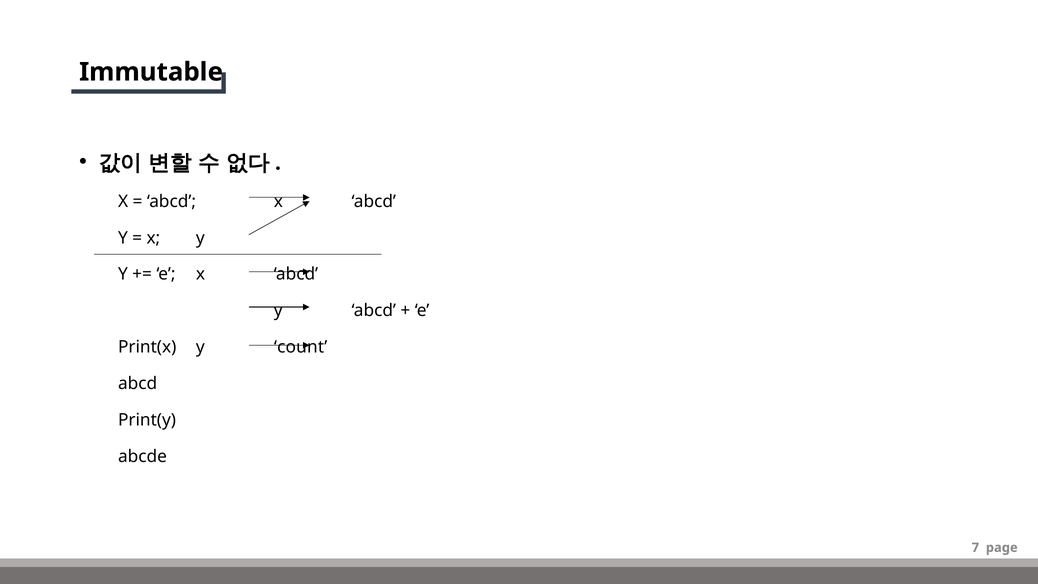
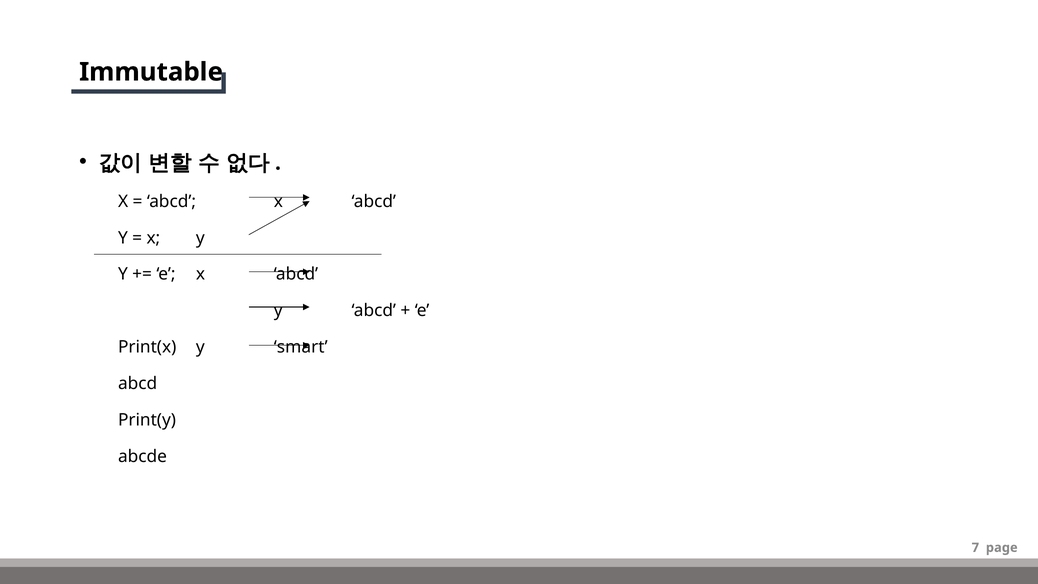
count: count -> smart (301, 347)
